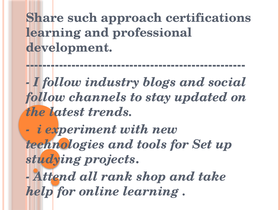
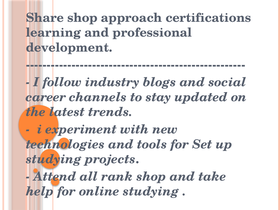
Share such: such -> shop (82, 18)
follow: follow -> career (46, 97)
online learning: learning -> studying (151, 191)
